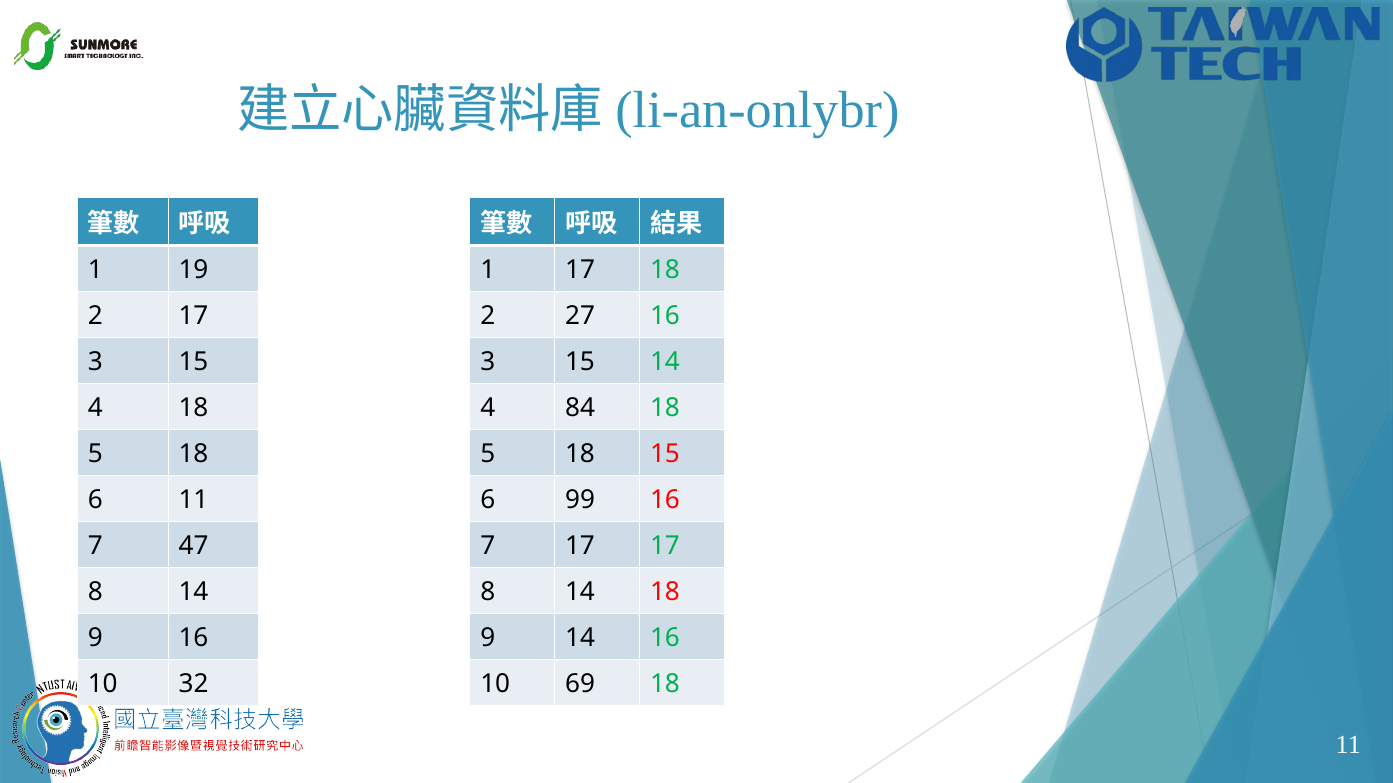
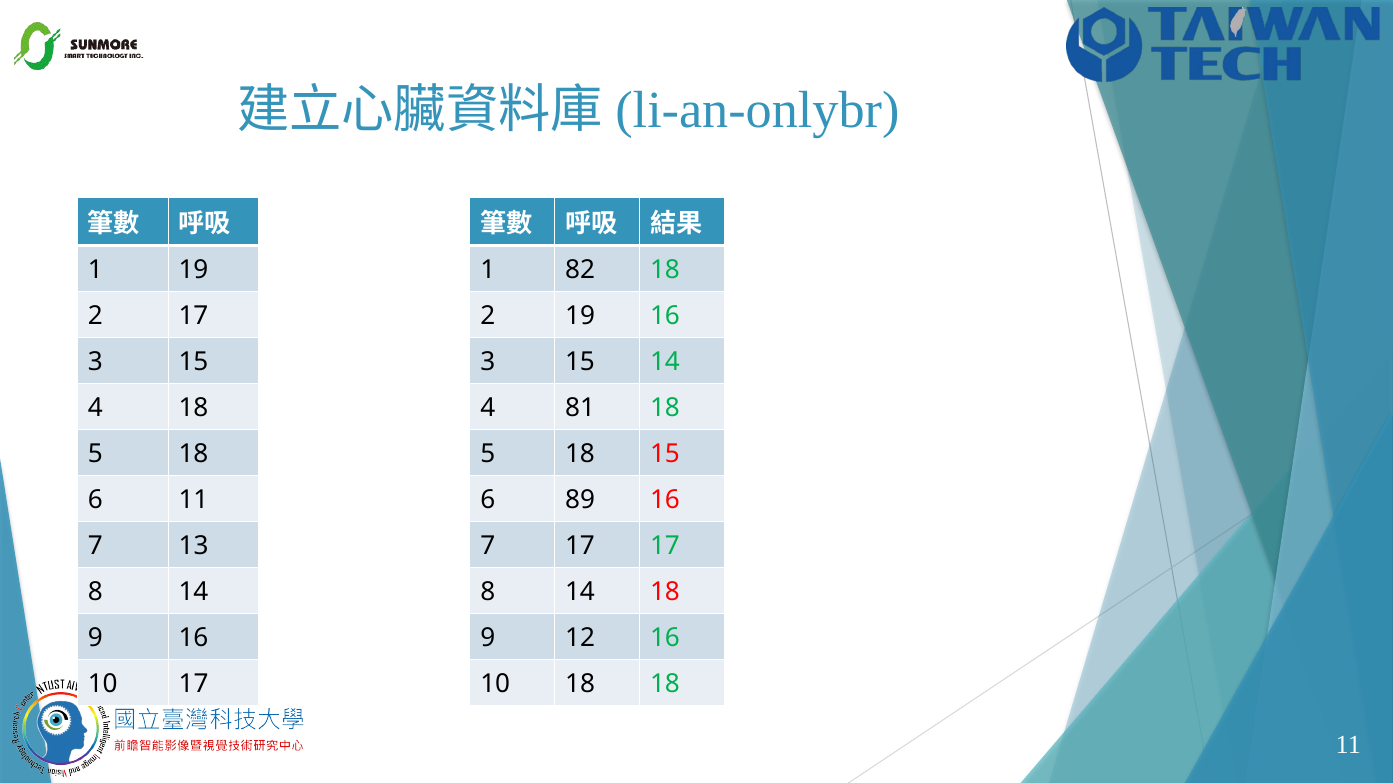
1 17: 17 -> 82 (580, 270)
2 27: 27 -> 19 (580, 316)
84: 84 -> 81 (580, 408)
99: 99 -> 89 (580, 500)
47: 47 -> 13 (194, 546)
9 14: 14 -> 12 (580, 638)
10 32: 32 -> 17 (194, 684)
10 69: 69 -> 18 (580, 684)
